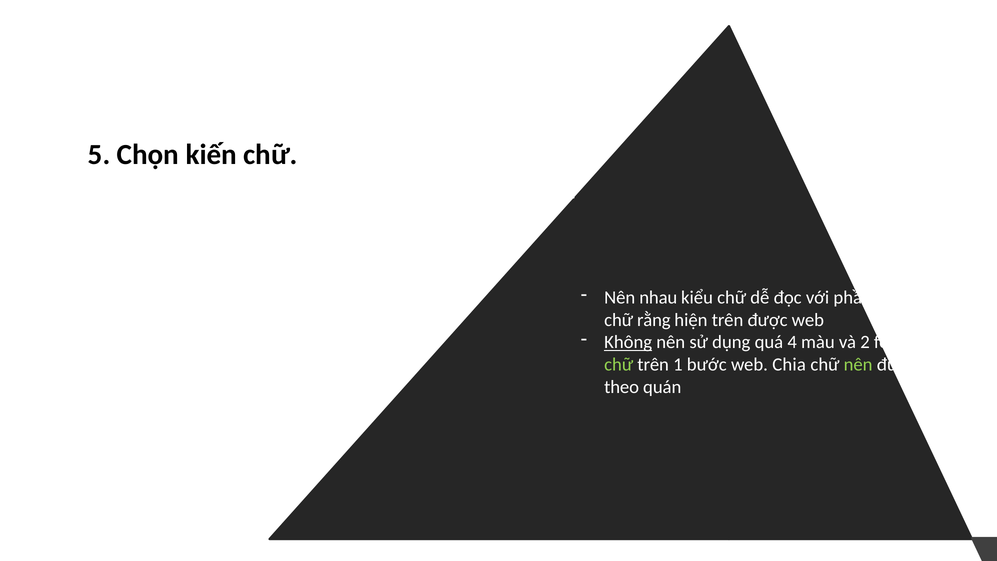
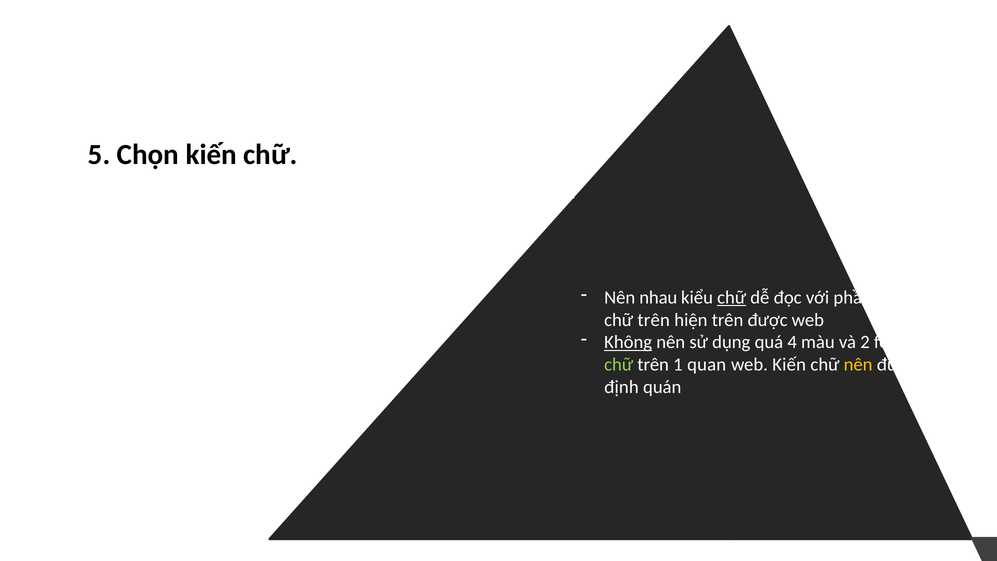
chữ underline: none -> present (732, 297)
rằng: rằng -> trên (654, 320)
bước: bước -> quan (707, 365)
web Chia: Chia -> Kiến (789, 365)
nên colour: light green -> yellow (858, 365)
theo: theo -> định (621, 387)
